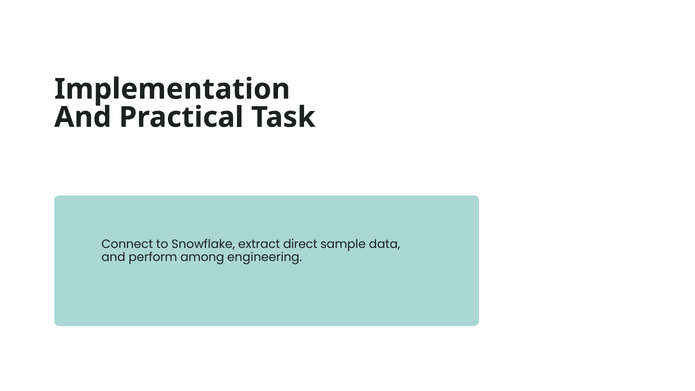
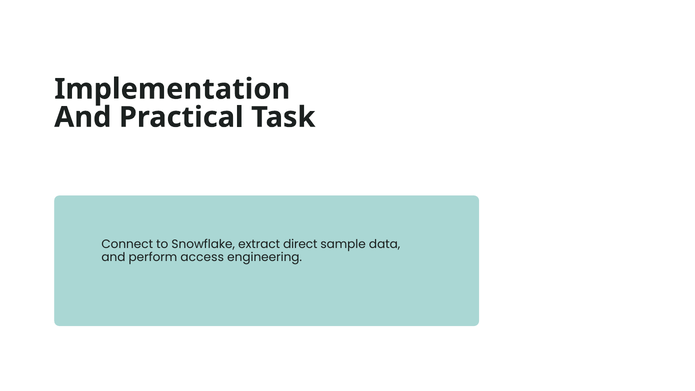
among: among -> access (202, 257)
